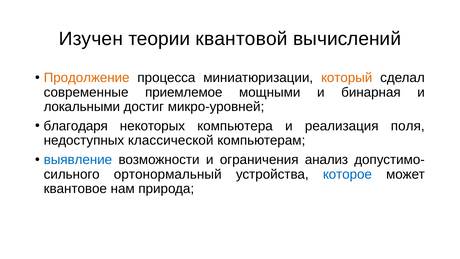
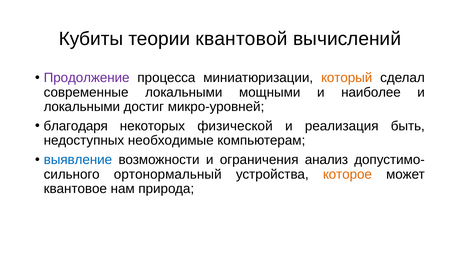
Изучен: Изучен -> Кубиты (91, 39)
Продолжение colour: orange -> purple (87, 78)
современные приемлемое: приемлемое -> локальными (184, 92)
бинарная: бинарная -> наиболее (371, 92)
компьютера: компьютера -> физической (235, 126)
поля: поля -> быть (408, 126)
классической: классической -> необходимые (171, 140)
которое colour: blue -> orange (347, 174)
